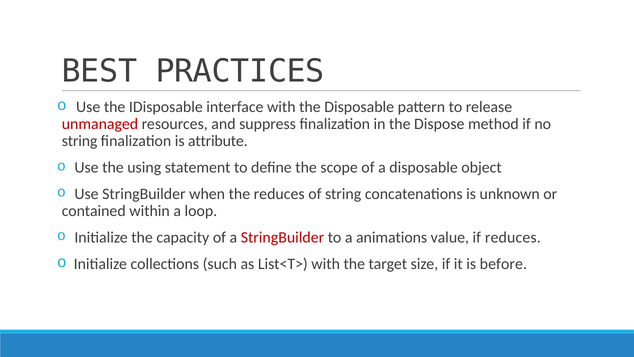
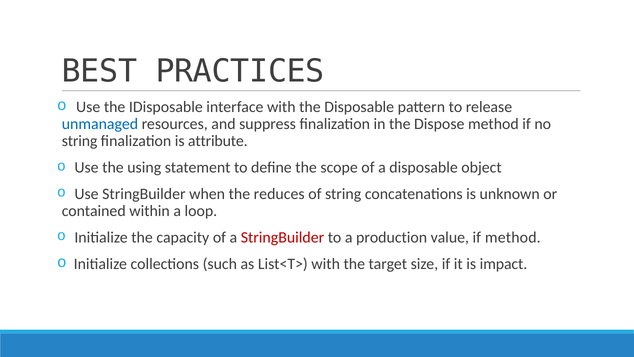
unmanaged colour: red -> blue (100, 124)
animations: animations -> production (392, 237)
if reduces: reduces -> method (513, 237)
before: before -> impact (503, 264)
